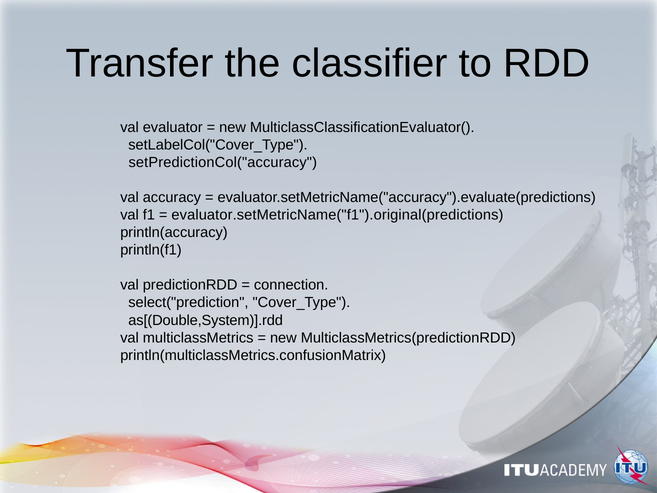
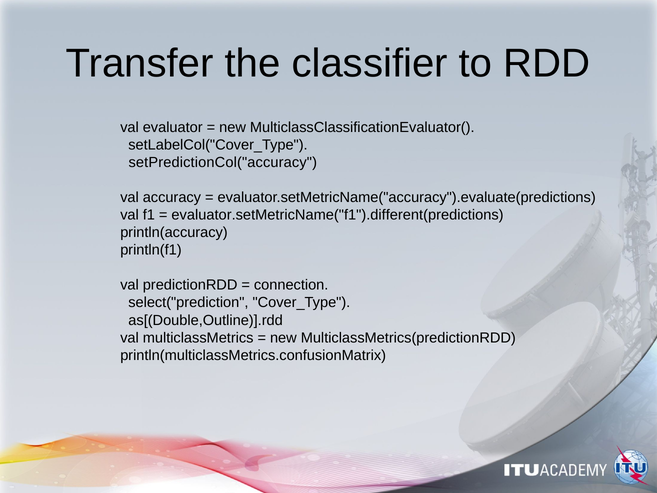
evaluator.setMetricName("f1").original(predictions: evaluator.setMetricName("f1").original(predictions -> evaluator.setMetricName("f1").different(predictions (338, 215)
as[(Double,System)].rdd: as[(Double,System)].rdd -> as[(Double,Outline)].rdd (206, 320)
